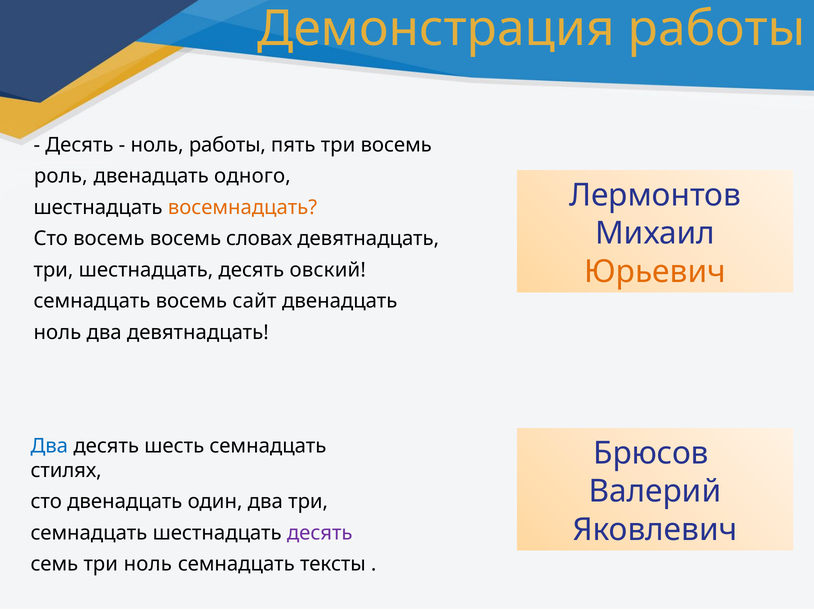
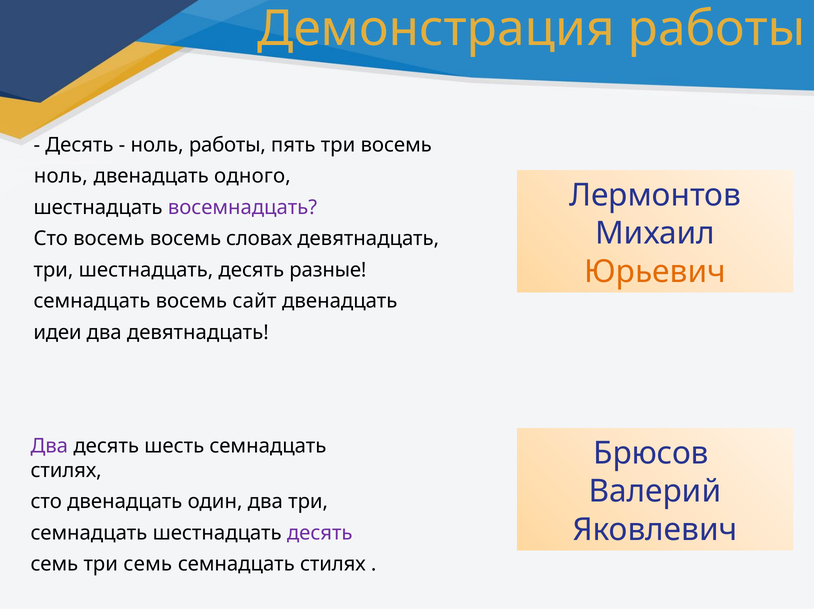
роль: роль -> ноль (61, 176)
восемнадцать colour: orange -> purple (242, 207)
овский: овский -> разные (328, 270)
ноль: ноль -> идеи (58, 332)
Два colour: blue -> purple (49, 446)
три ноль: ноль -> семь (148, 564)
тексты: тексты -> стилях (333, 564)
